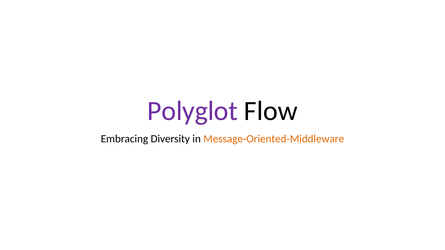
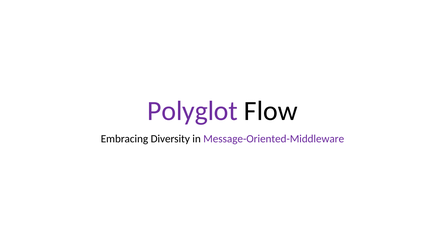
Message-Oriented-Middleware colour: orange -> purple (274, 139)
